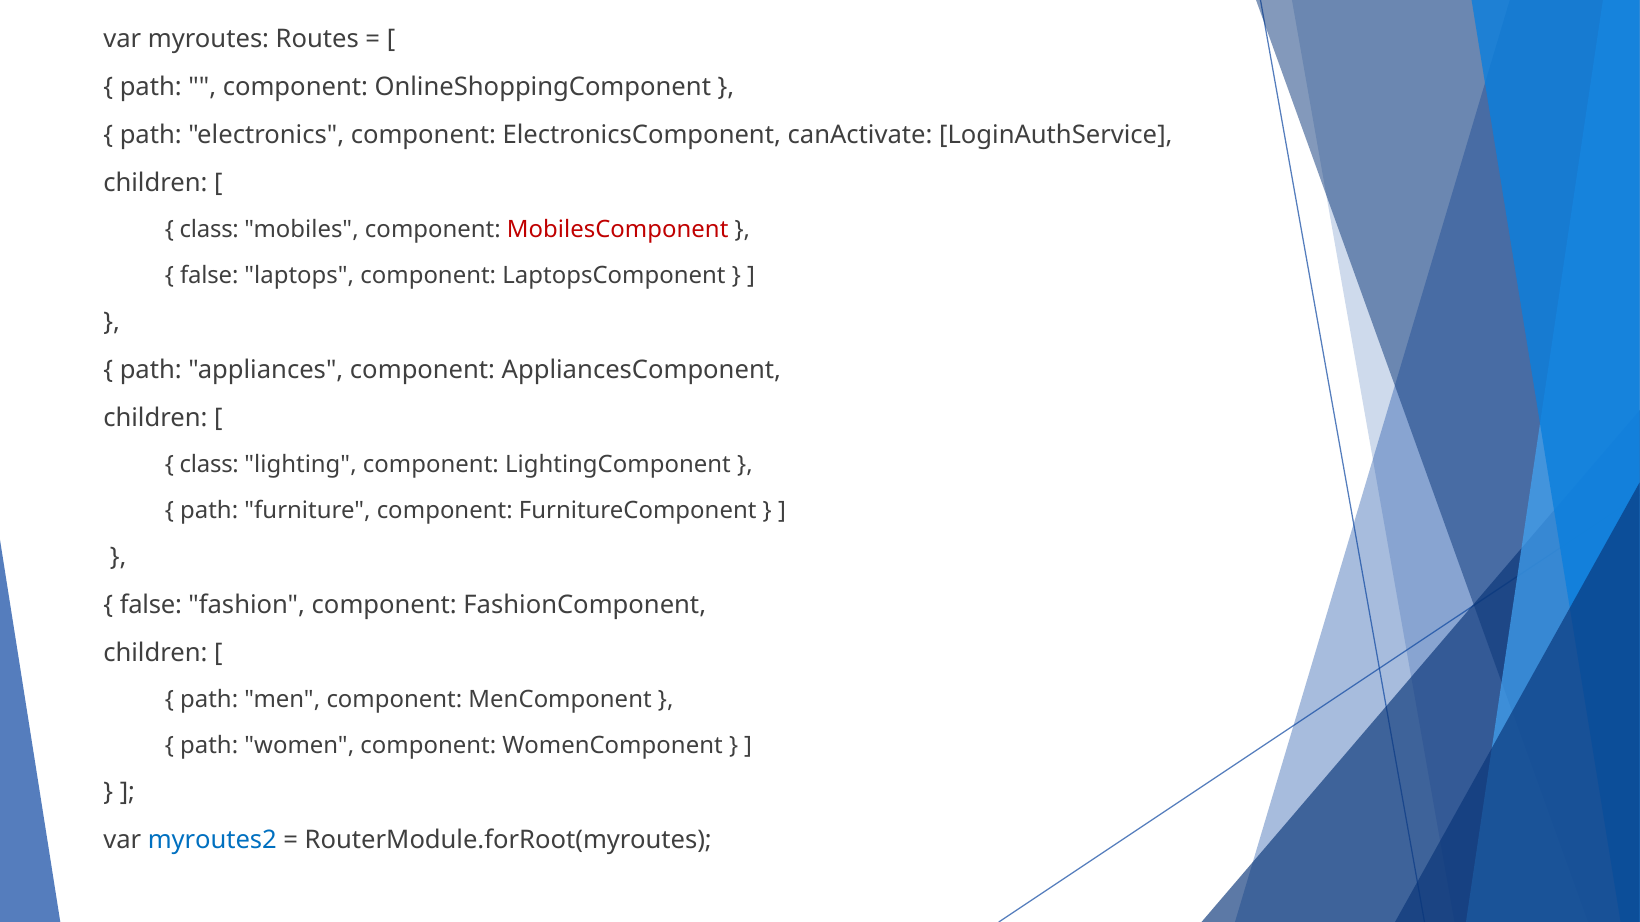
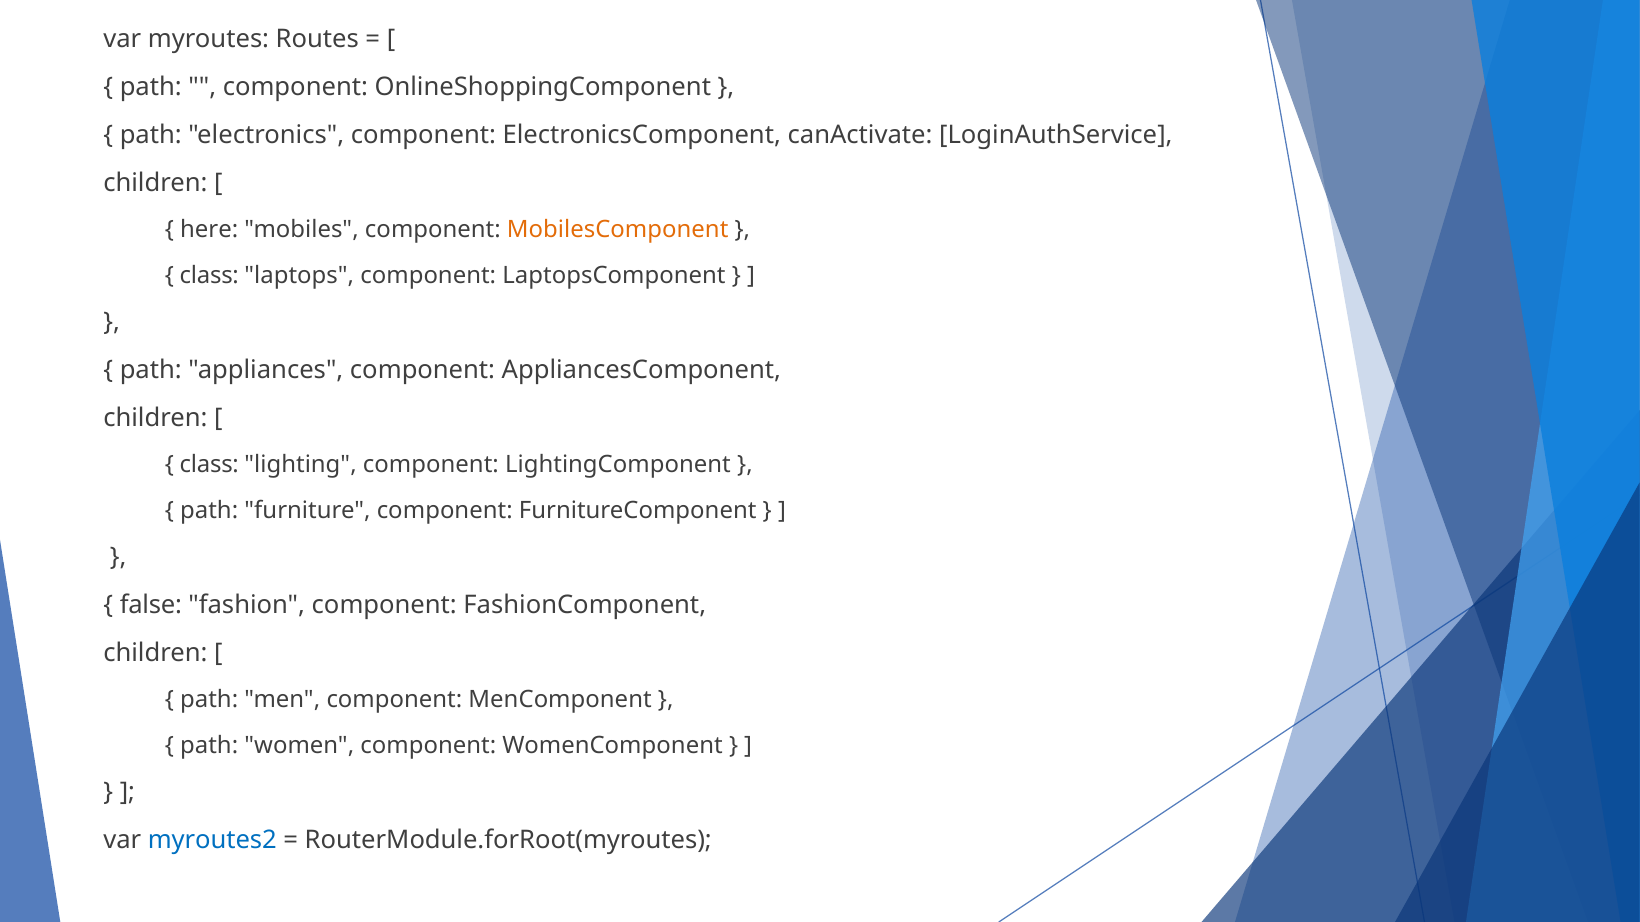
class: class -> here (209, 230)
MobilesComponent colour: red -> orange (618, 230)
false: false -> class (209, 276)
